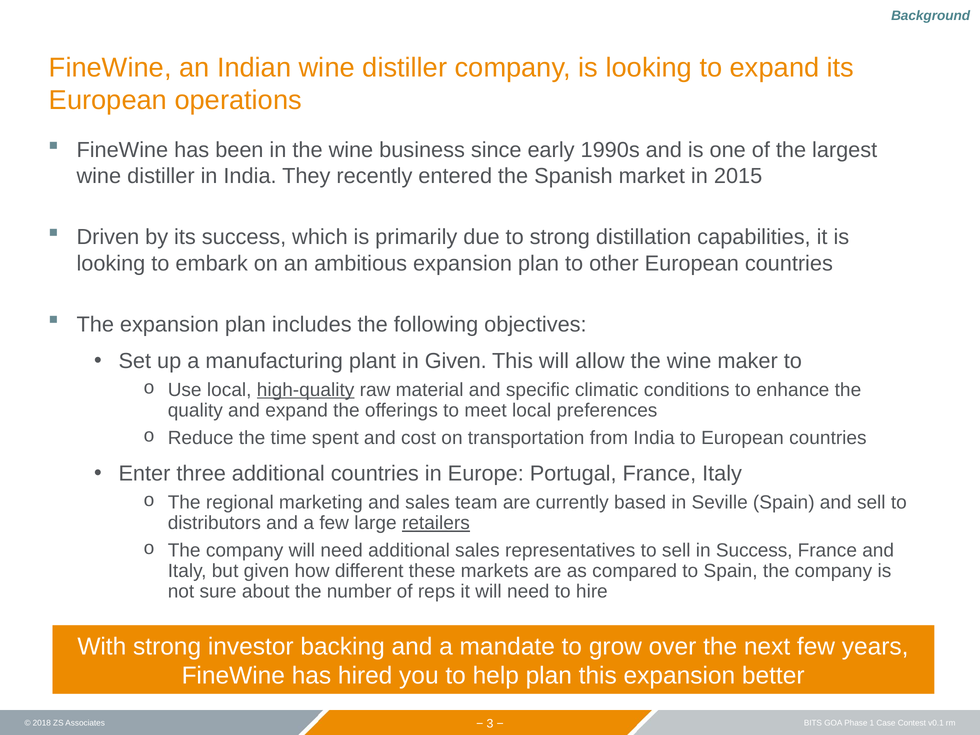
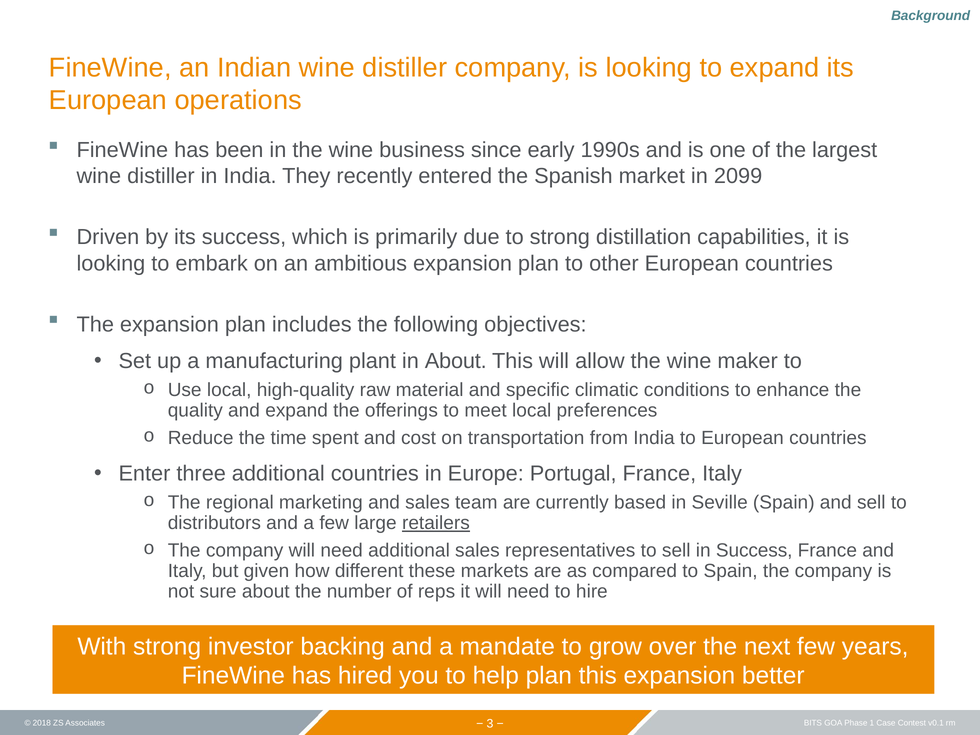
2015: 2015 -> 2099 (738, 176)
in Given: Given -> About (456, 361)
high-quality underline: present -> none (306, 390)
